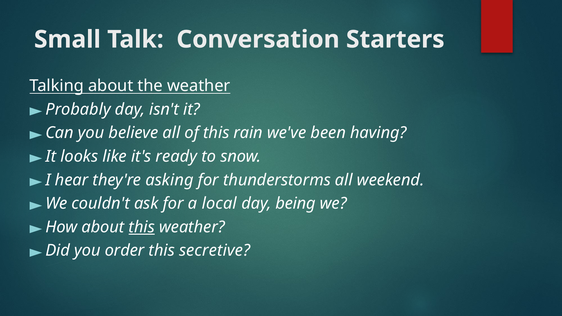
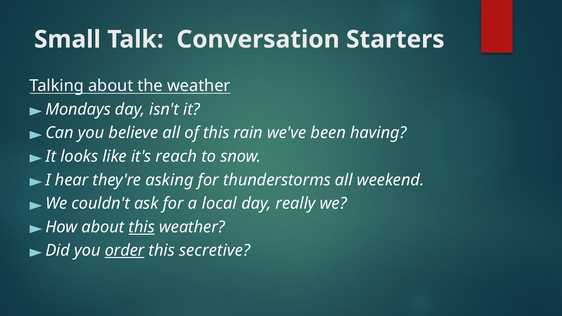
Probably: Probably -> Mondays (78, 109)
ready: ready -> reach (176, 157)
being: being -> really (296, 204)
order underline: none -> present (125, 251)
